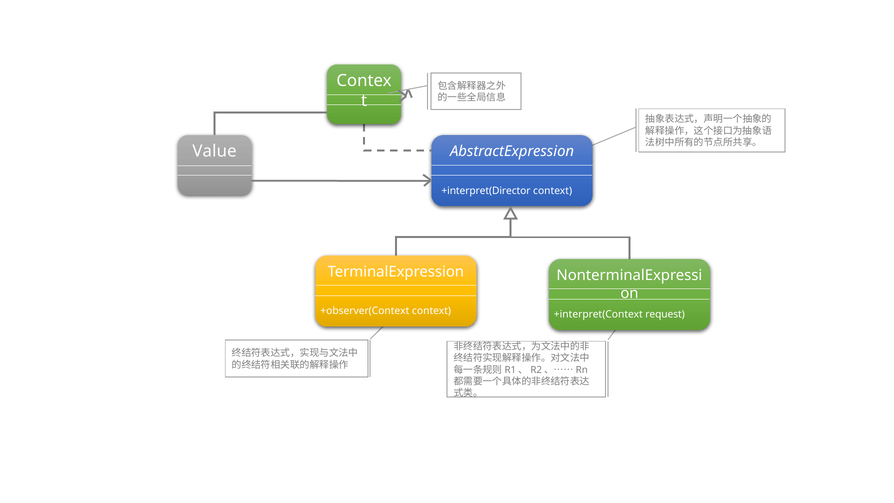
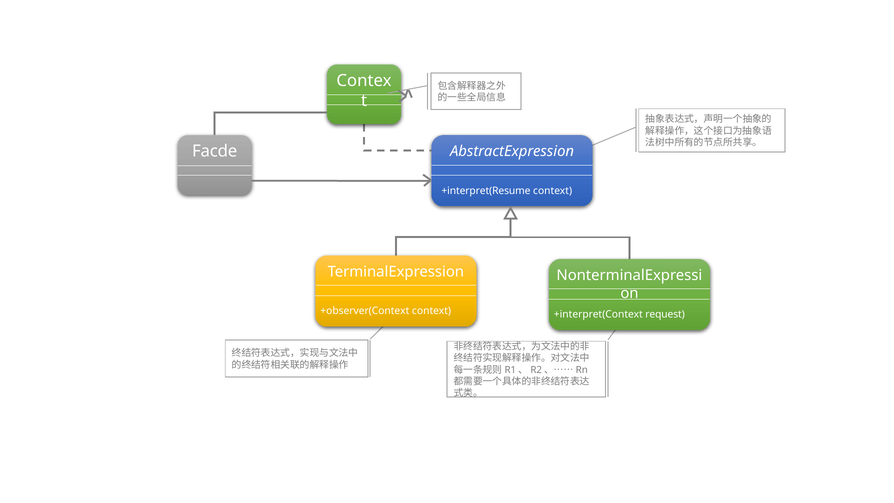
Value: Value -> Facde (215, 151)
+interpret(Director: +interpret(Director -> +interpret(Resume (486, 191)
